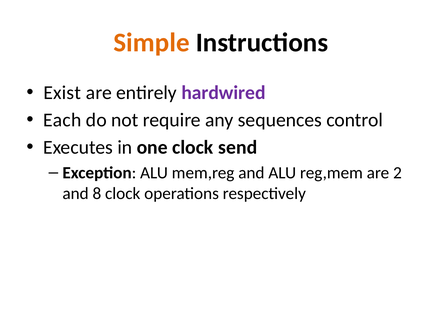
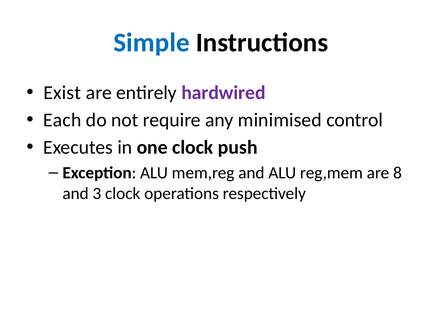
Simple colour: orange -> blue (152, 43)
sequences: sequences -> minimised (280, 120)
send: send -> push (238, 148)
2: 2 -> 8 (397, 173)
8: 8 -> 3 (97, 194)
